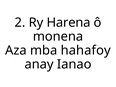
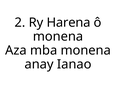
mba hahafoy: hahafoy -> monena (86, 50)
